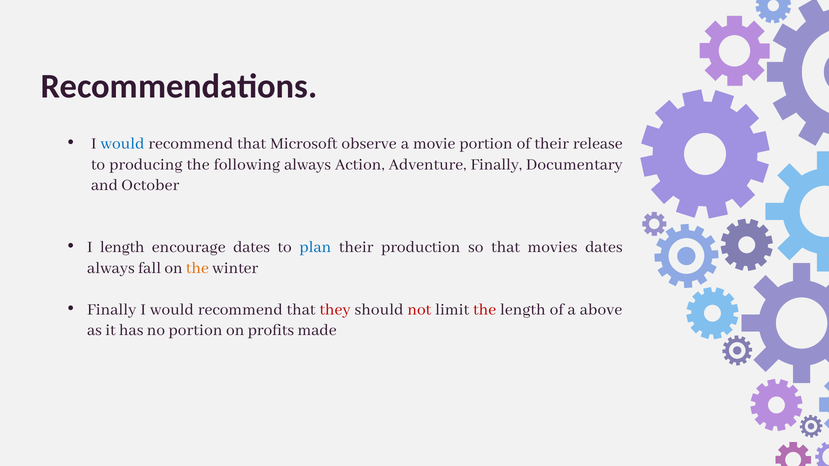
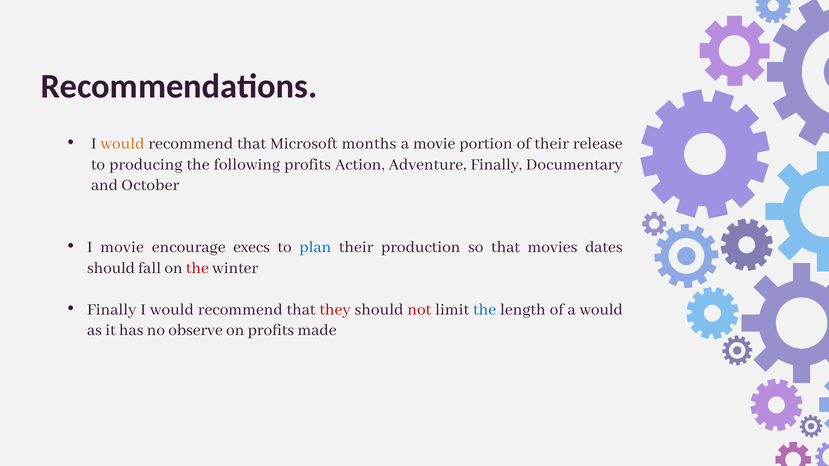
would colour: blue -> orange (122, 143)
observe: observe -> months (369, 143)
following always: always -> profits (308, 164)
I length: length -> movie (122, 247)
encourage dates: dates -> execs (252, 247)
always: always -> should (111, 268)
the colour: orange -> red (197, 268)
the colour: red -> blue (485, 309)
a above: above -> would (601, 309)
no portion: portion -> observe (196, 330)
